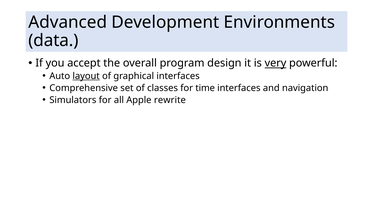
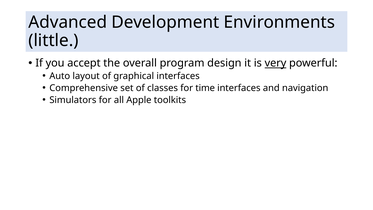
data: data -> little (53, 41)
layout underline: present -> none (86, 76)
rewrite: rewrite -> toolkits (170, 100)
